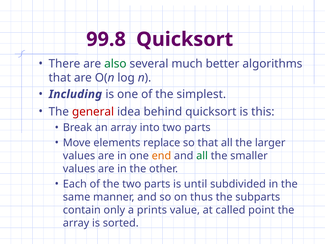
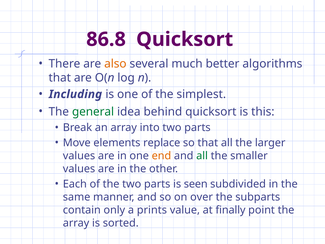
99.8: 99.8 -> 86.8 (106, 39)
also colour: green -> orange (115, 64)
general colour: red -> green (93, 112)
until: until -> seen (196, 184)
thus: thus -> over (202, 197)
called: called -> finally (231, 210)
